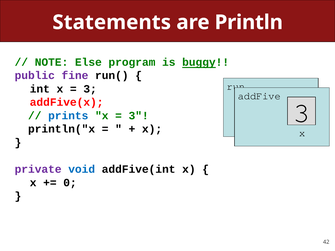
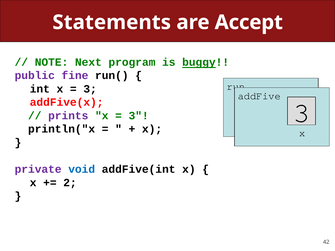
Println: Println -> Accept (249, 22)
Else: Else -> Next (88, 62)
prints colour: blue -> purple (68, 116)
0: 0 -> 2 (70, 183)
